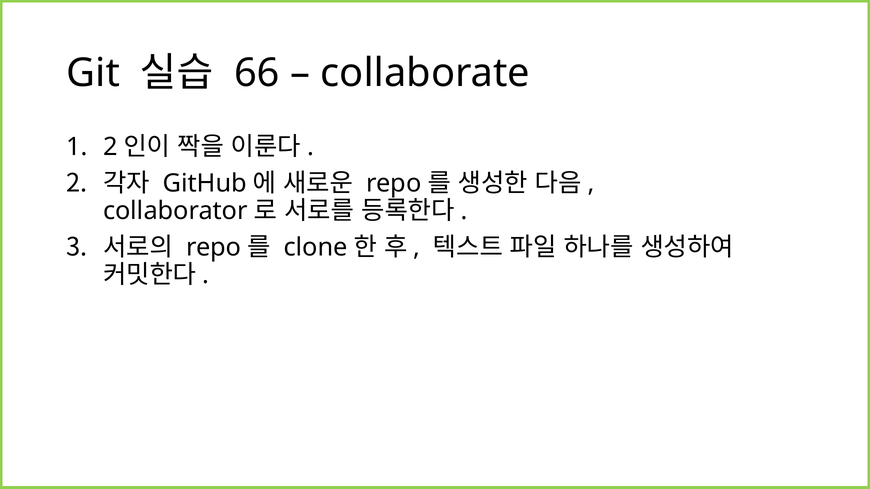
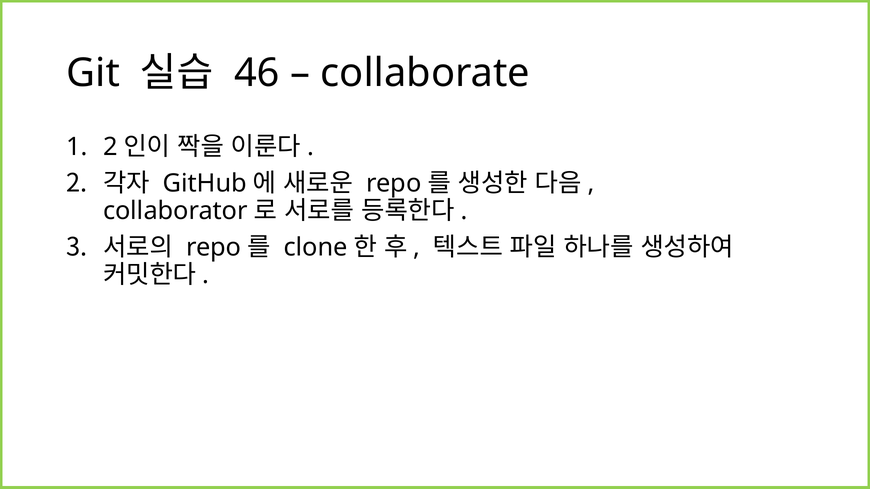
66: 66 -> 46 (257, 73)
